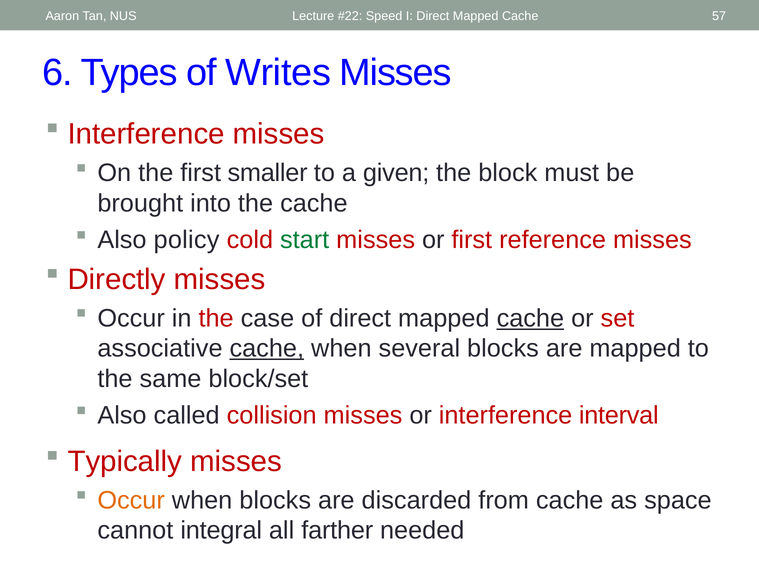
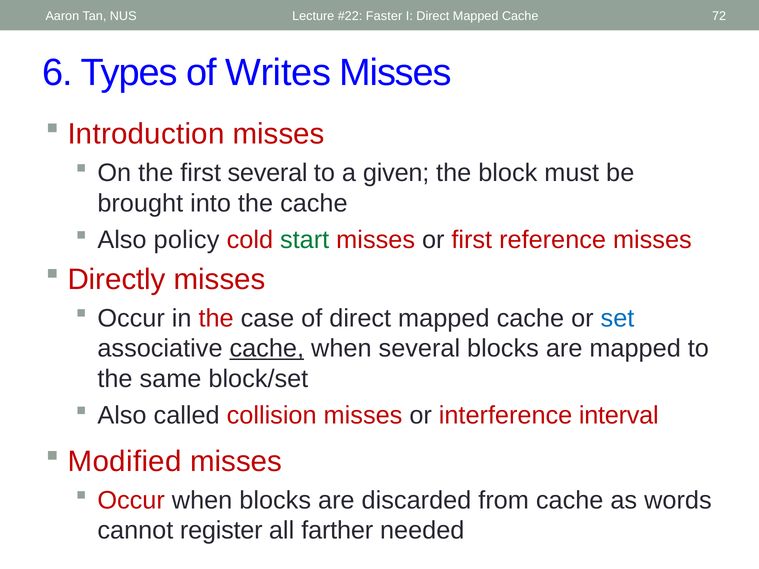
Speed: Speed -> Faster (384, 16)
57: 57 -> 72 (719, 16)
Interference: Interference -> Introduction (146, 134)
first smaller: smaller -> several (268, 173)
cache underline: present -> none (530, 318)
set colour: red -> blue (617, 318)
Typically: Typically -> Modified (125, 462)
Occur colour: orange -> red (131, 500)
space: space -> words (678, 500)
integral: integral -> register (221, 531)
